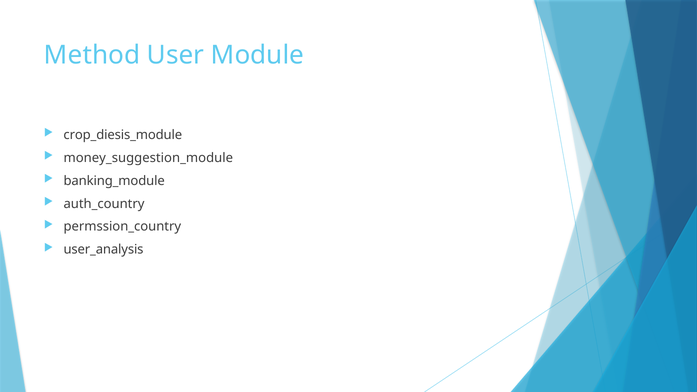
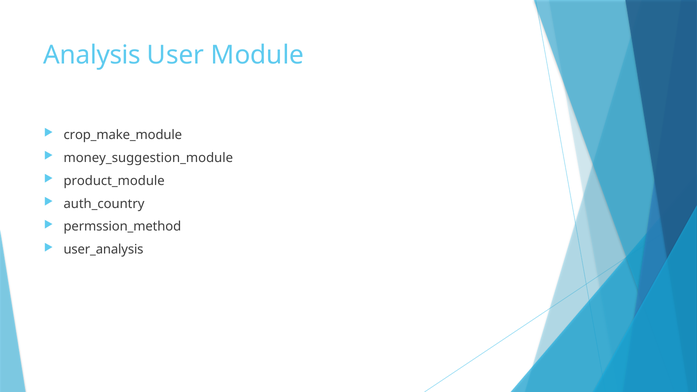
Method: Method -> Analysis (92, 55)
crop_diesis_module: crop_diesis_module -> crop_make_module (123, 135)
banking_module: banking_module -> product_module (114, 181)
permssion_country: permssion_country -> permssion_method (122, 227)
